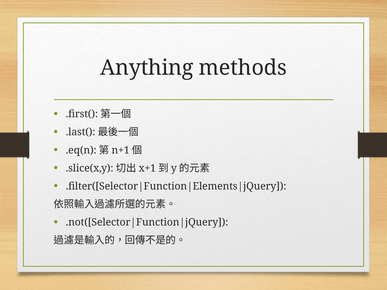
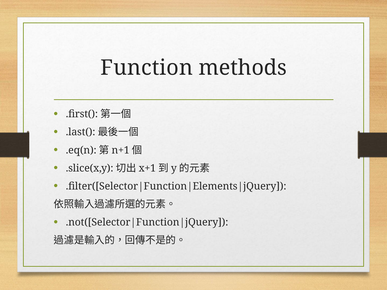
Anything: Anything -> Function (147, 68)
